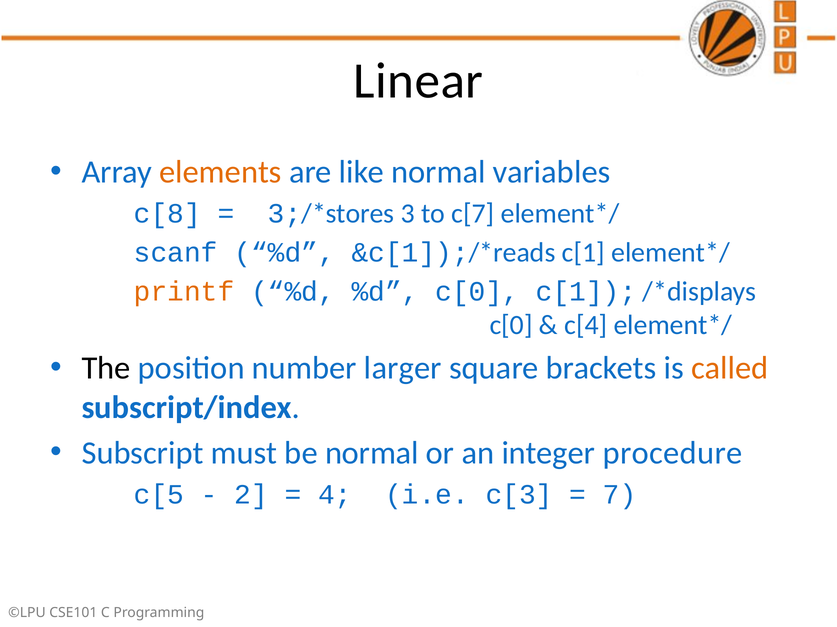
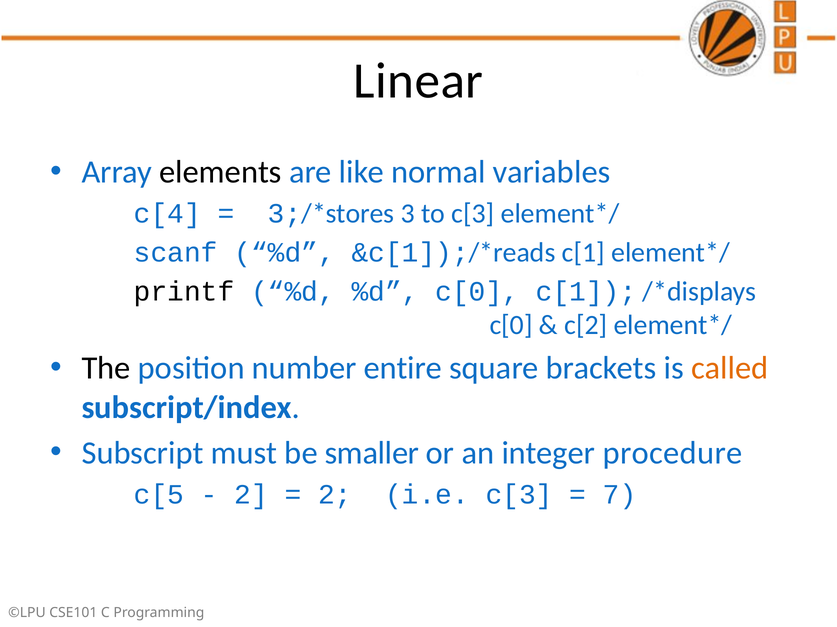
elements colour: orange -> black (220, 172)
c[8: c[8 -> c[4 (167, 214)
to c[7: c[7 -> c[3 (473, 214)
printf colour: orange -> black (184, 292)
c[4: c[4 -> c[2 (586, 326)
larger: larger -> entire (403, 369)
be normal: normal -> smaller (372, 453)
4: 4 -> 2 (335, 495)
